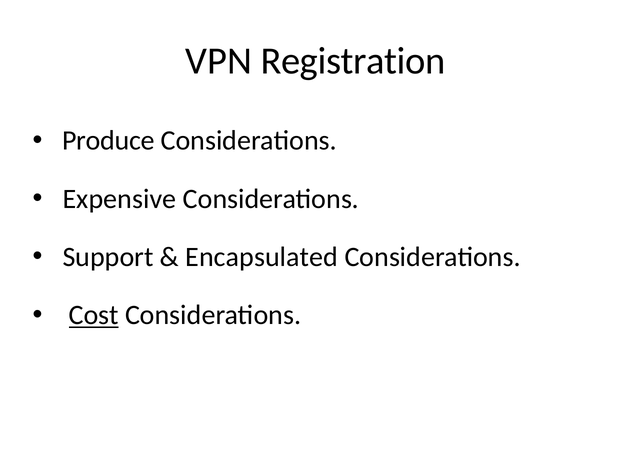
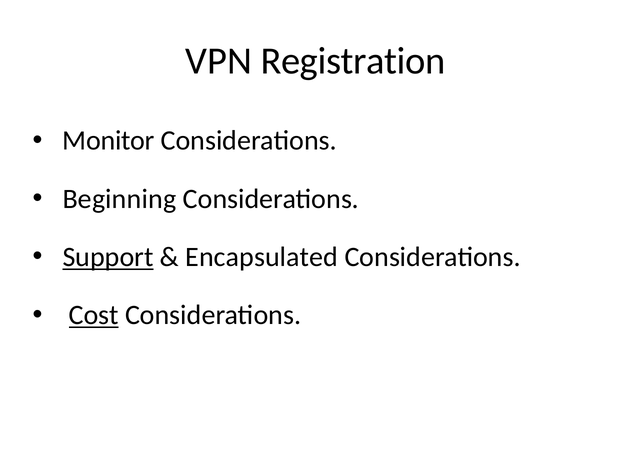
Produce: Produce -> Monitor (109, 141)
Expensive: Expensive -> Beginning (119, 199)
Support underline: none -> present (108, 257)
